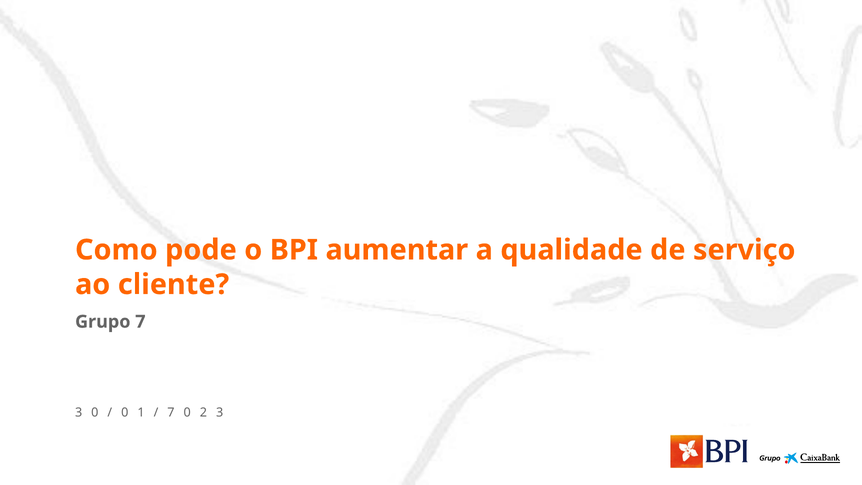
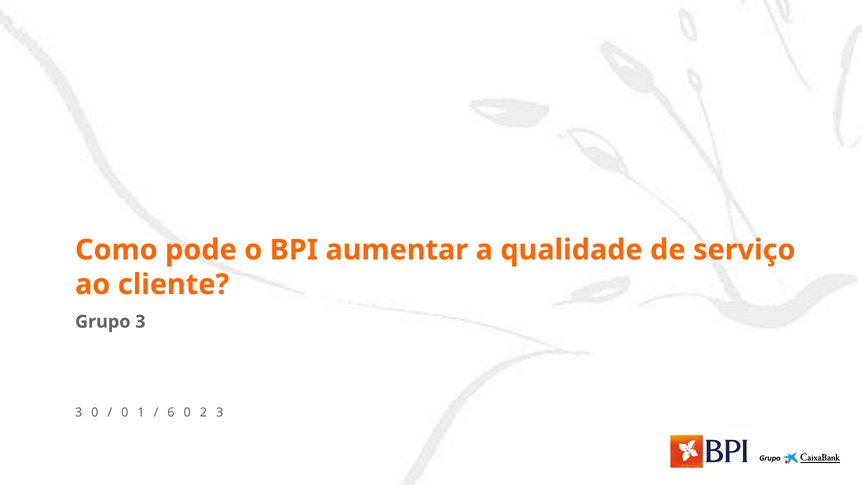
Grupo 7: 7 -> 3 (140, 322)
7: 7 -> 6 (171, 412)
